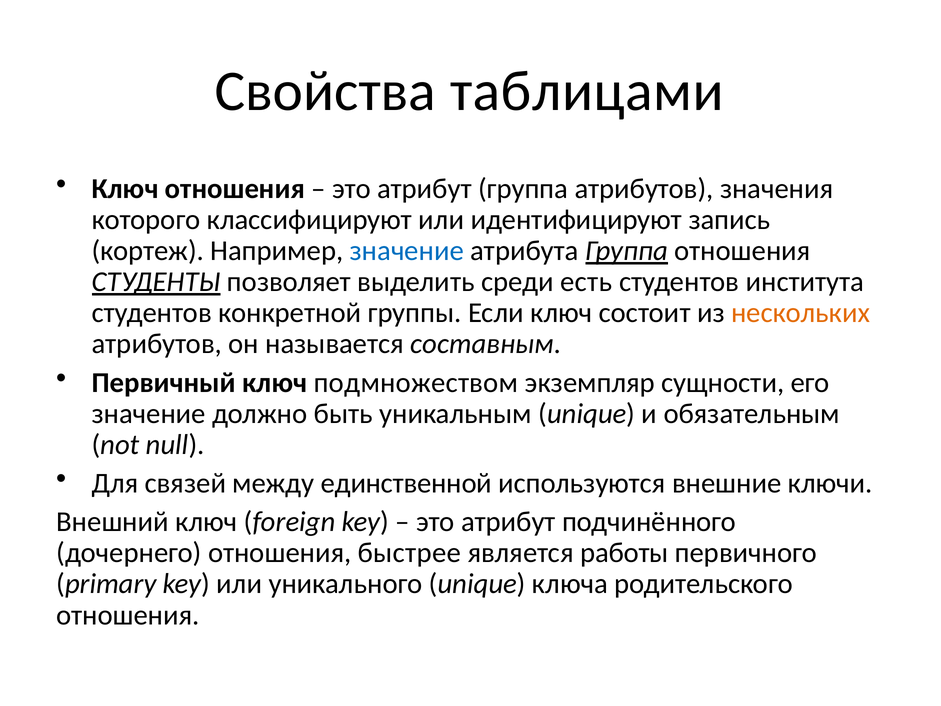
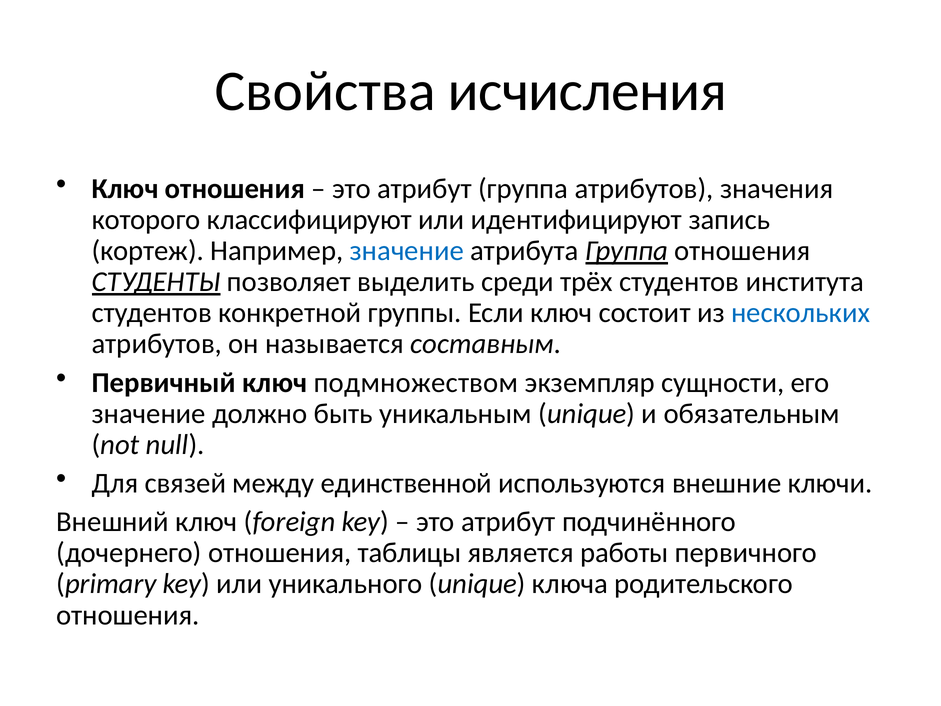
таблицами: таблицами -> исчисления (588, 91)
есть: есть -> трёх (586, 282)
нескольких colour: orange -> blue (801, 313)
быстрее: быстрее -> таблицы (410, 553)
